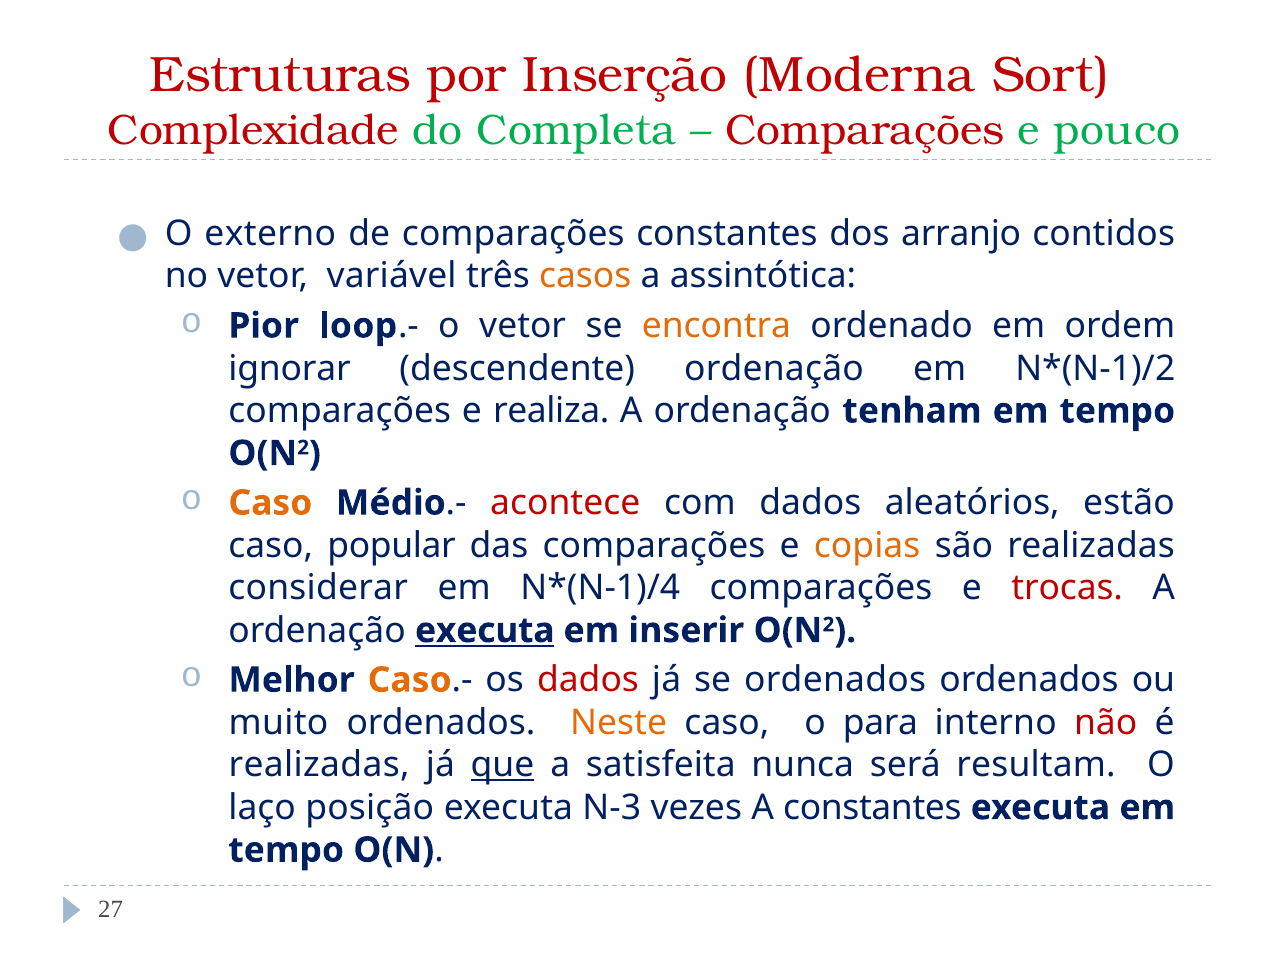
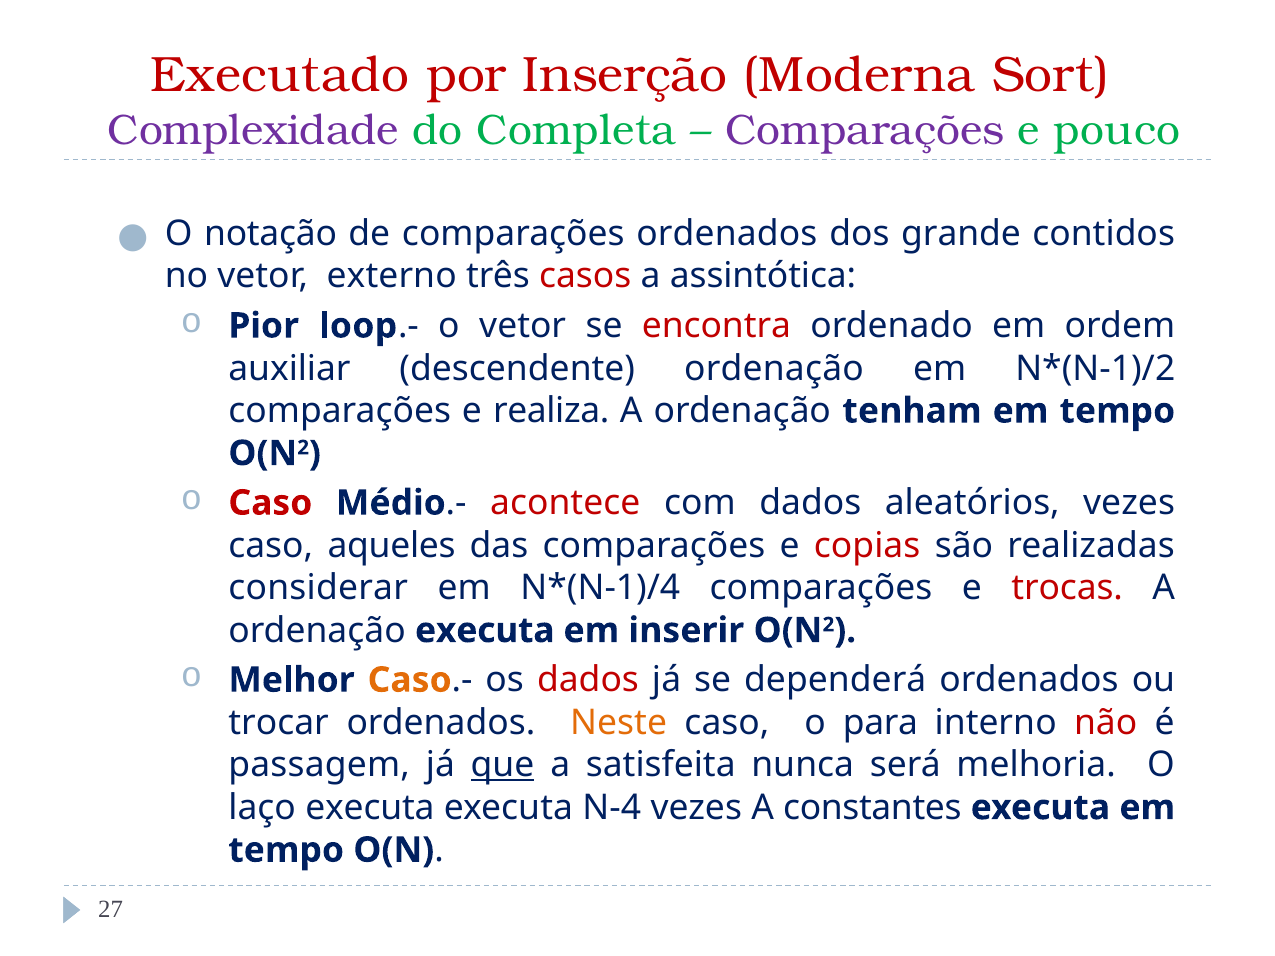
Estruturas: Estruturas -> Executado (280, 76)
Complexidade colour: red -> purple (253, 130)
Comparações colour: red -> purple (865, 130)
externo: externo -> notação (271, 234)
comparações constantes: constantes -> ordenados (727, 234)
arranjo: arranjo -> grande (961, 234)
variável: variável -> externo (392, 276)
casos colour: orange -> red (585, 276)
encontra colour: orange -> red (716, 326)
ignorar: ignorar -> auxiliar (289, 368)
Caso colour: orange -> red (270, 503)
aleatórios estão: estão -> vezes (1129, 503)
popular: popular -> aqueles (392, 546)
copias colour: orange -> red (867, 546)
executa underline: present -> none (485, 631)
se ordenados: ordenados -> dependerá (835, 680)
muito: muito -> trocar (279, 723)
realizadas: realizadas -> passagem (319, 765)
resultam: resultam -> melhoria (1036, 765)
laço posição: posição -> executa (370, 808)
N-3: N-3 -> N-4 (612, 808)
